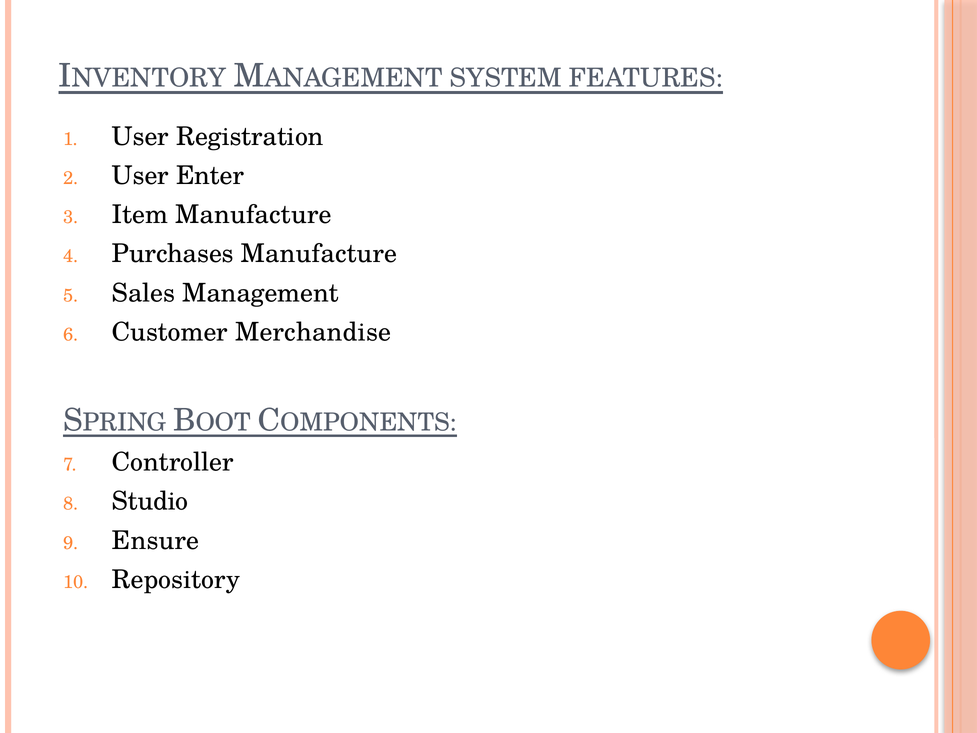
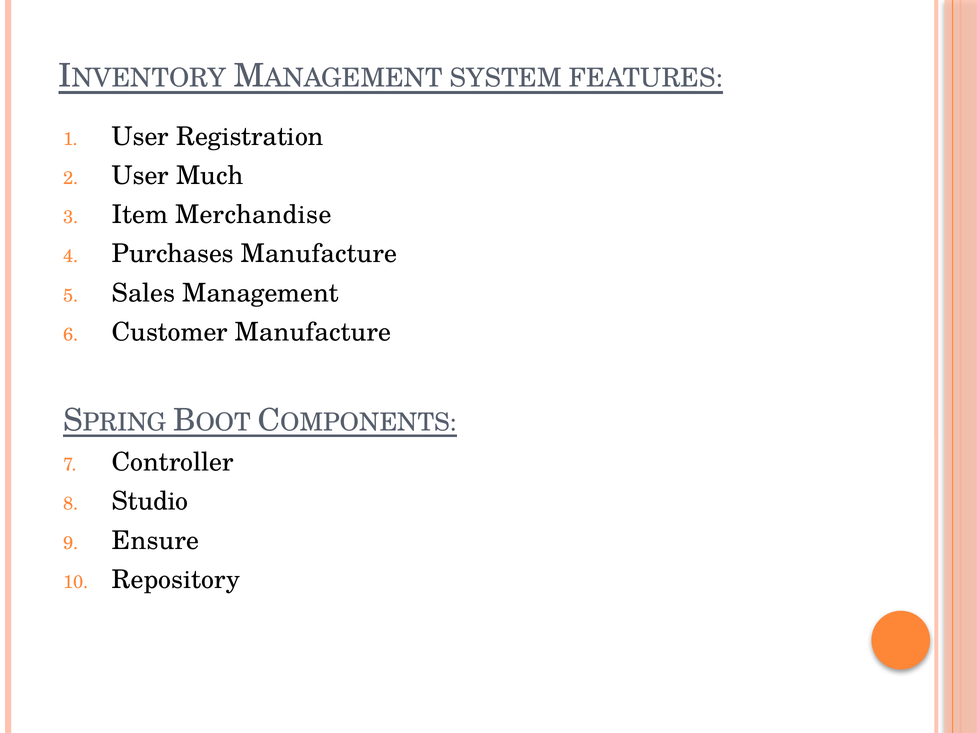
Enter: Enter -> Much (210, 176)
Item Manufacture: Manufacture -> Merchandise (253, 215)
Customer Merchandise: Merchandise -> Manufacture (313, 332)
